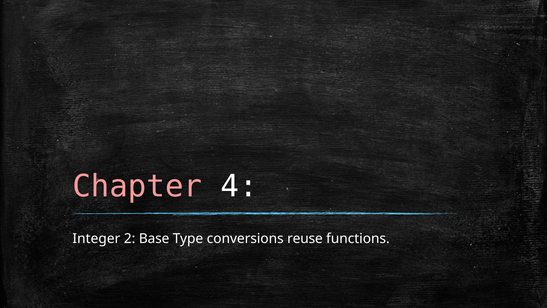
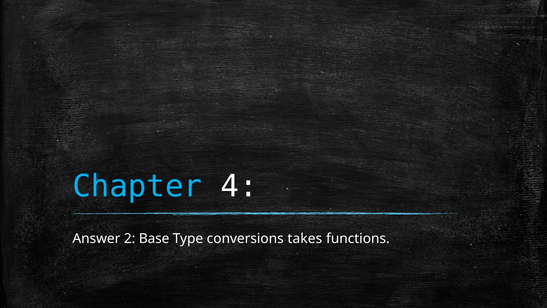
Chapter colour: pink -> light blue (137, 186)
Integer: Integer -> Answer (96, 238)
reuse: reuse -> takes (305, 238)
